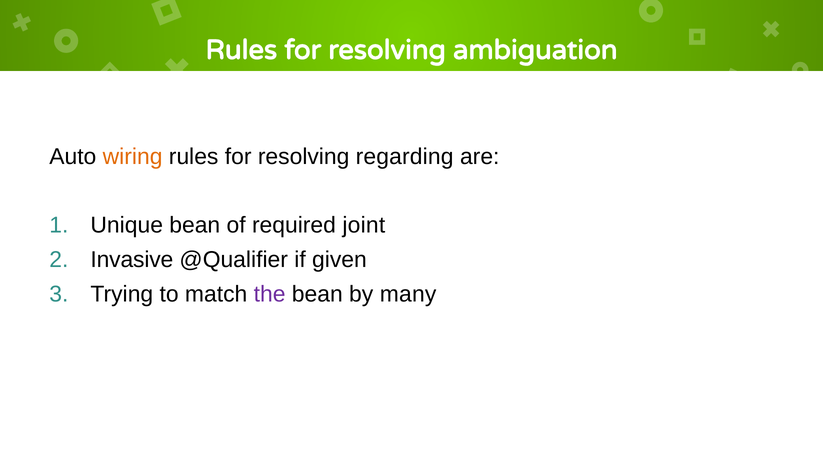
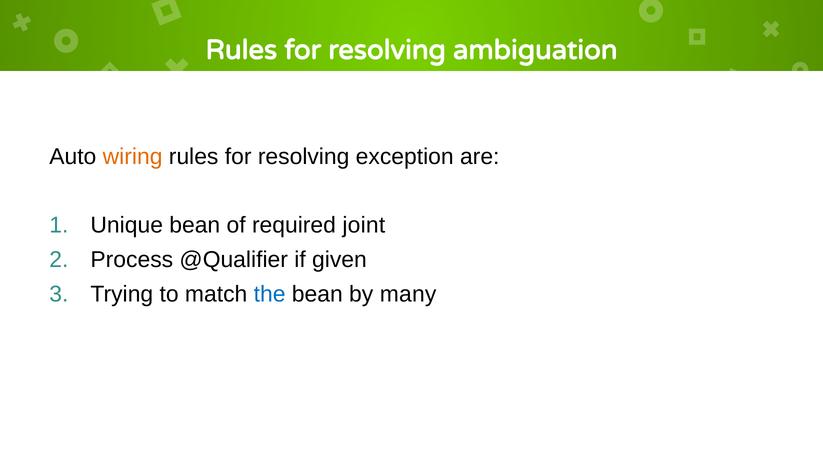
regarding: regarding -> exception (405, 157)
Invasive: Invasive -> Process (132, 260)
the colour: purple -> blue (270, 294)
